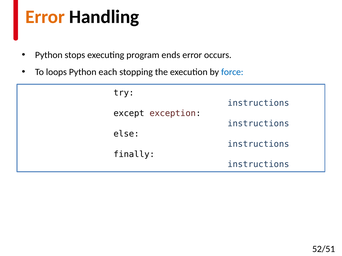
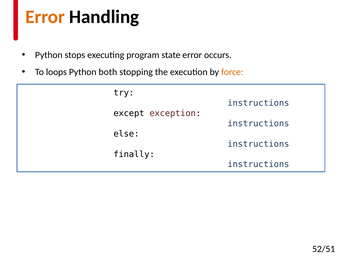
ends: ends -> state (171, 55)
each: each -> both (108, 72)
force colour: blue -> orange (232, 72)
